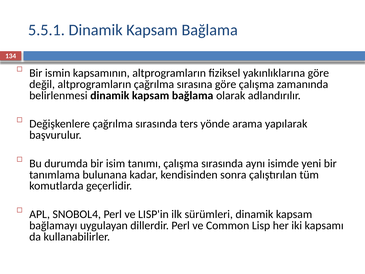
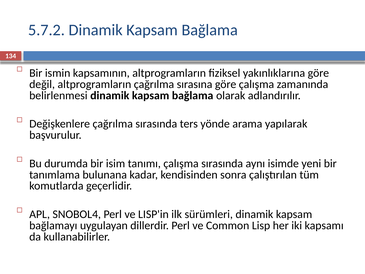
5.5.1: 5.5.1 -> 5.7.2 (47, 30)
